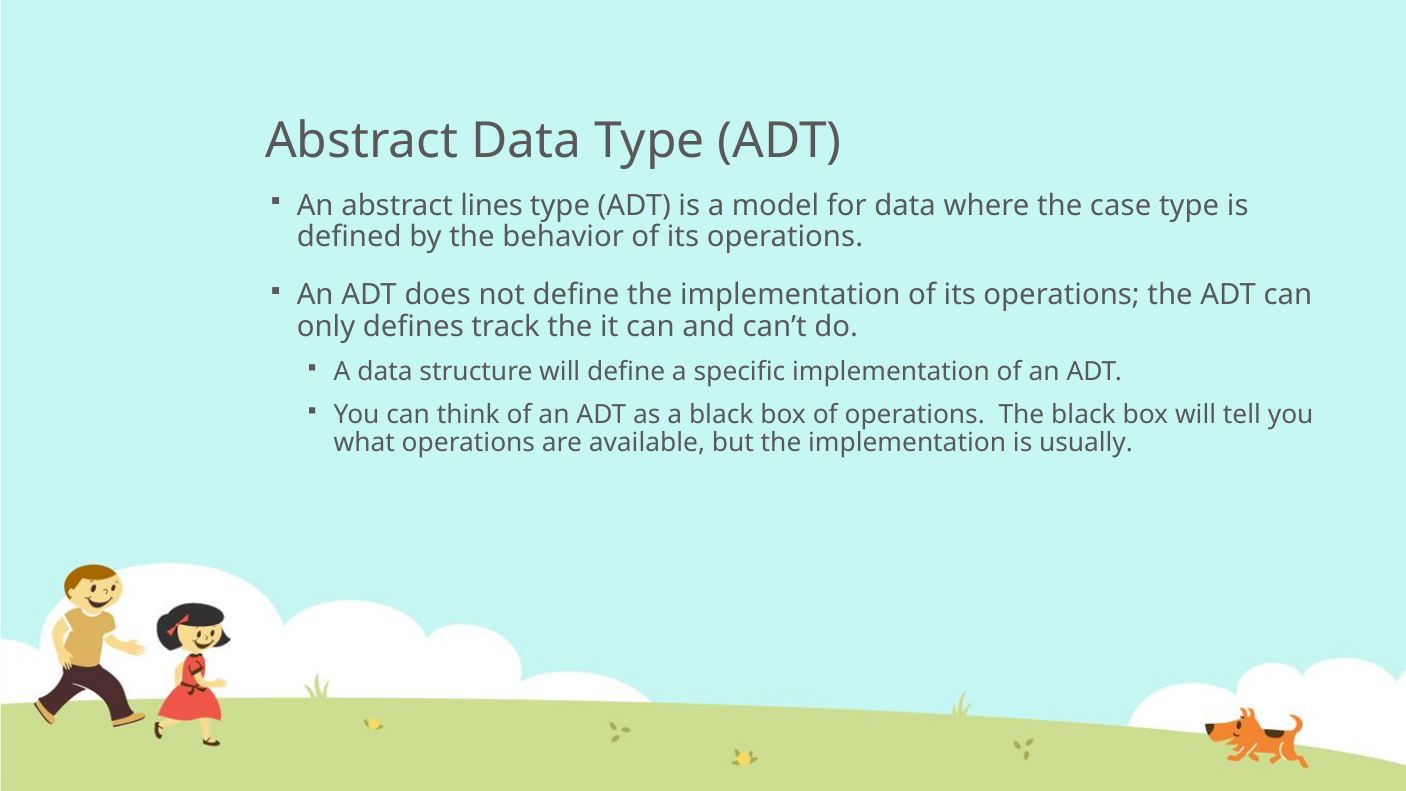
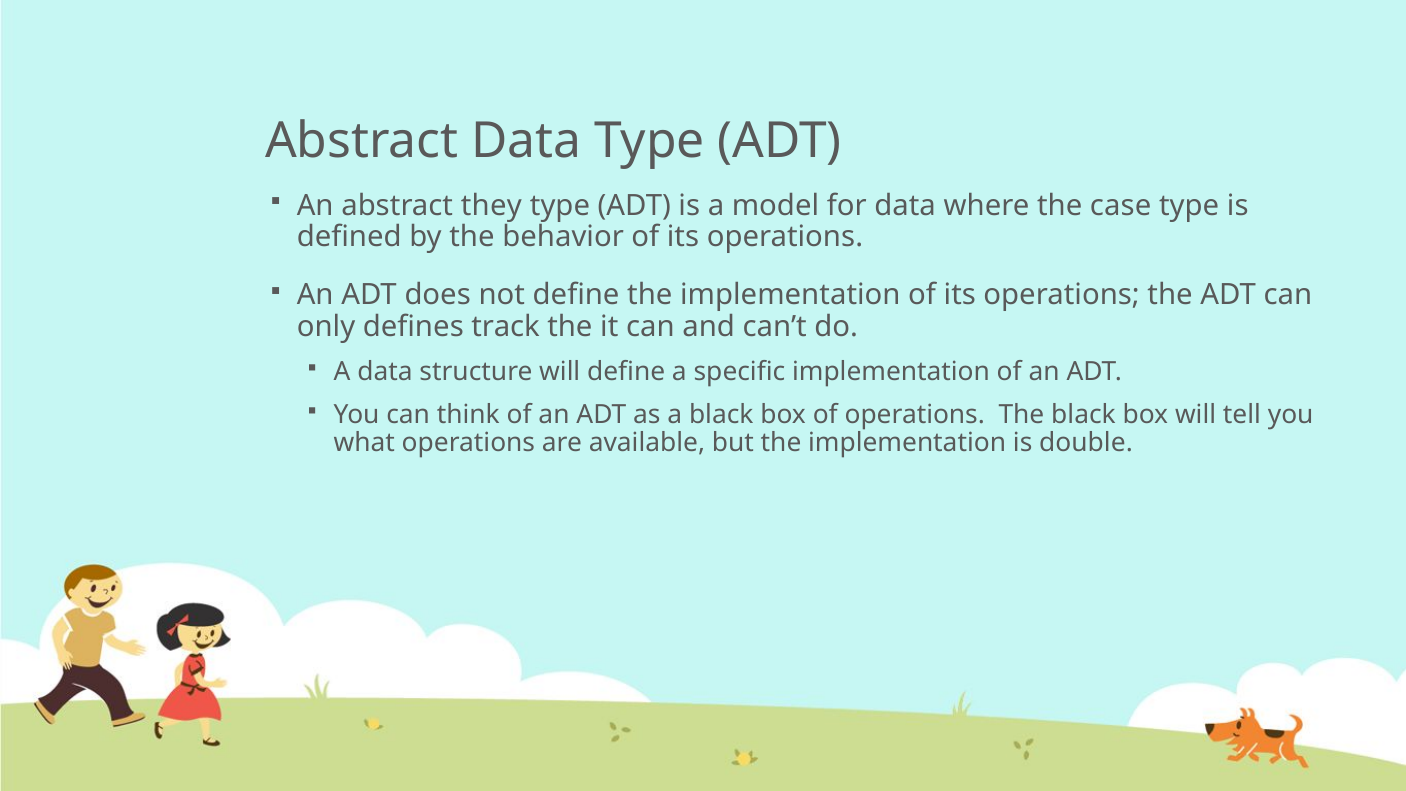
lines: lines -> they (491, 205)
usually: usually -> double (1086, 443)
